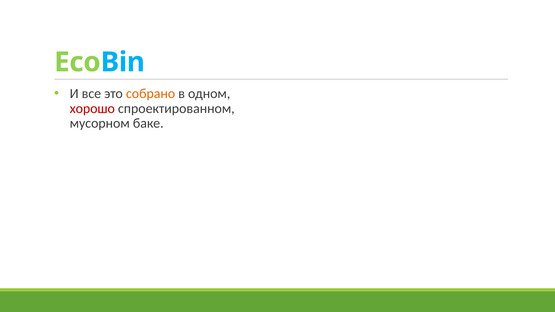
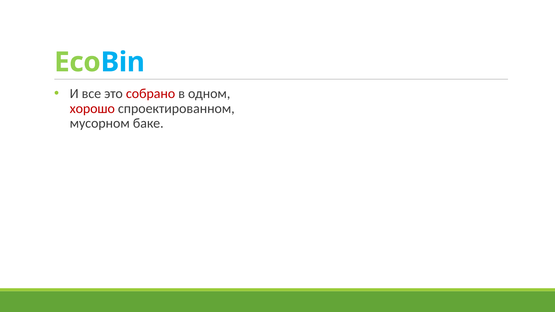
собрано colour: orange -> red (151, 94)
